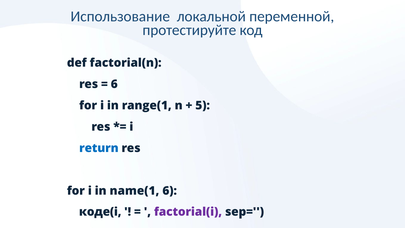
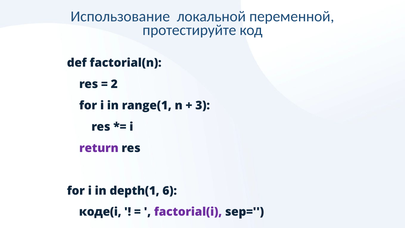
6: 6 -> 2 (114, 84)
5: 5 -> 3 (203, 106)
return colour: blue -> purple (99, 148)
name(1: name(1 -> depth(1 (135, 191)
